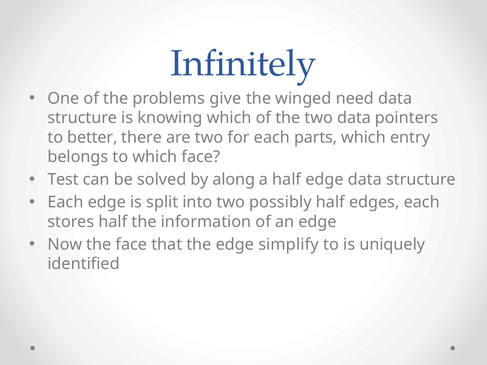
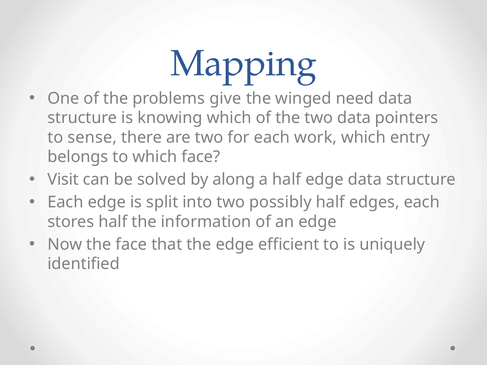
Infinitely: Infinitely -> Mapping (244, 63)
better: better -> sense (92, 138)
parts: parts -> work (316, 138)
Test: Test -> Visit (63, 180)
simplify: simplify -> efficient (289, 245)
